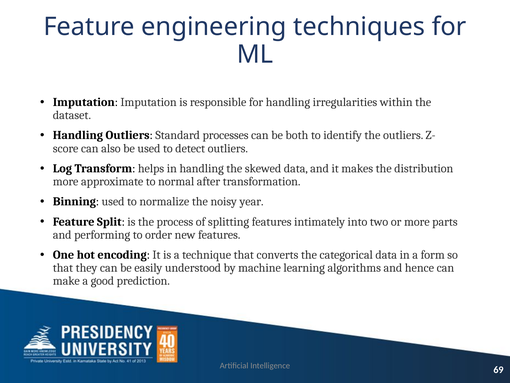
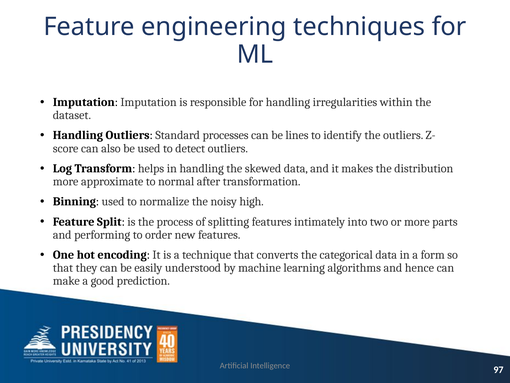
both: both -> lines (297, 135)
year: year -> high (252, 201)
69: 69 -> 97 (498, 369)
